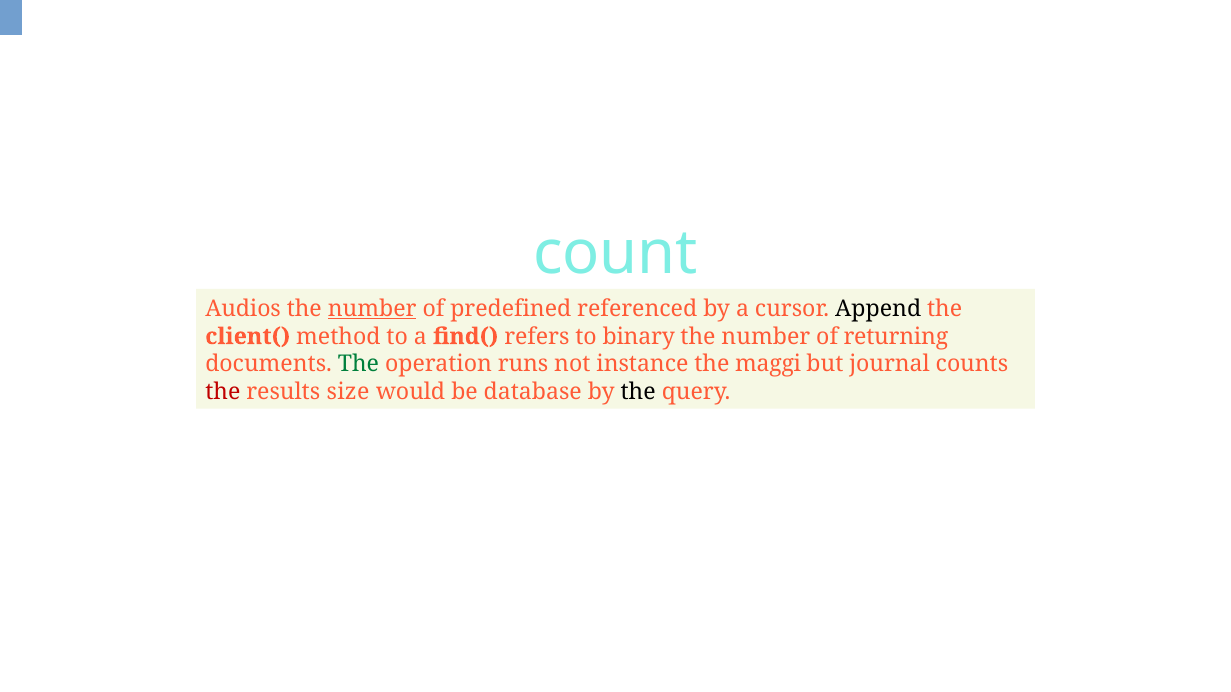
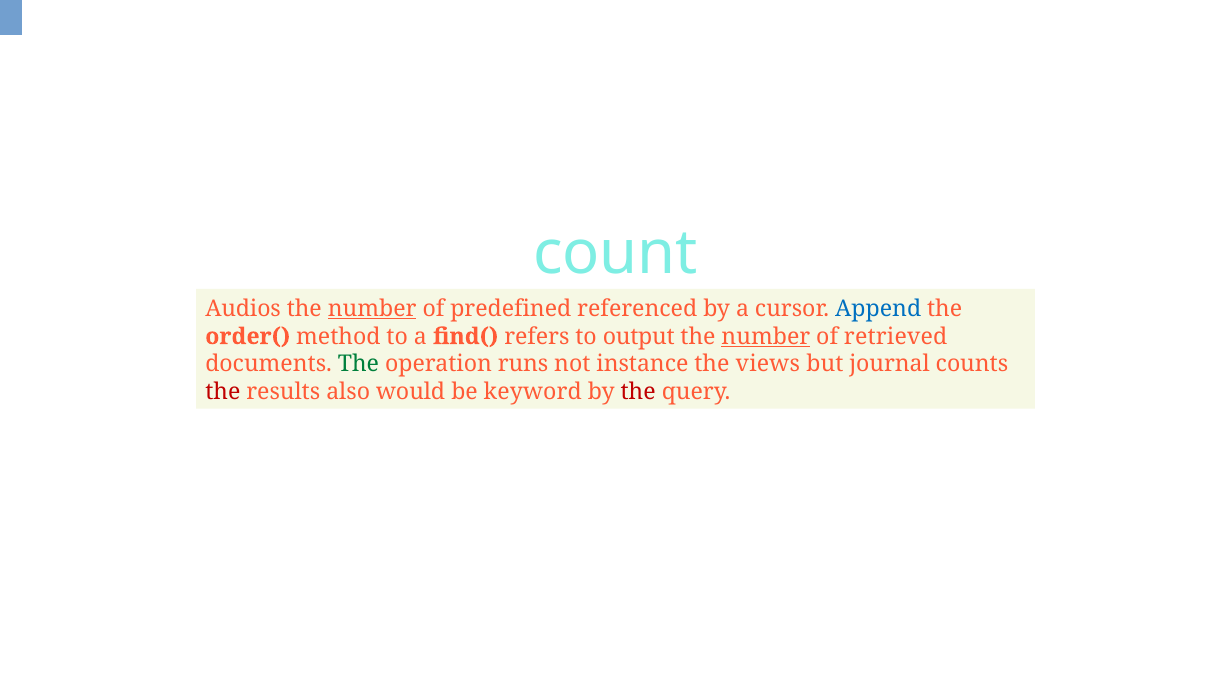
Append colour: black -> blue (878, 309)
client(: client( -> order( (248, 337)
binary: binary -> output (639, 337)
number underline: none -> present (766, 337)
returning: returning -> retrieved (896, 337)
maggi: maggi -> views (768, 364)
size: size -> also (348, 392)
database: database -> keyword (533, 392)
the colour: black -> red (638, 392)
